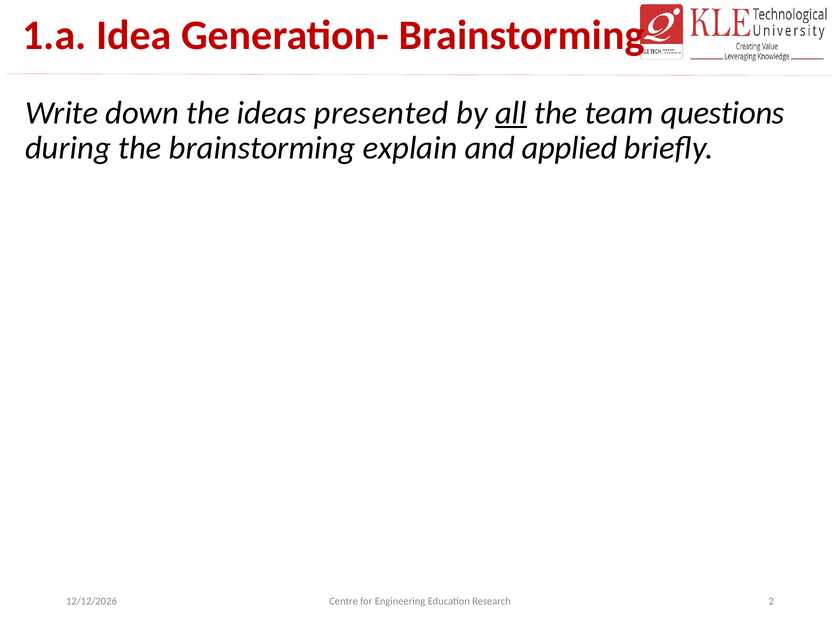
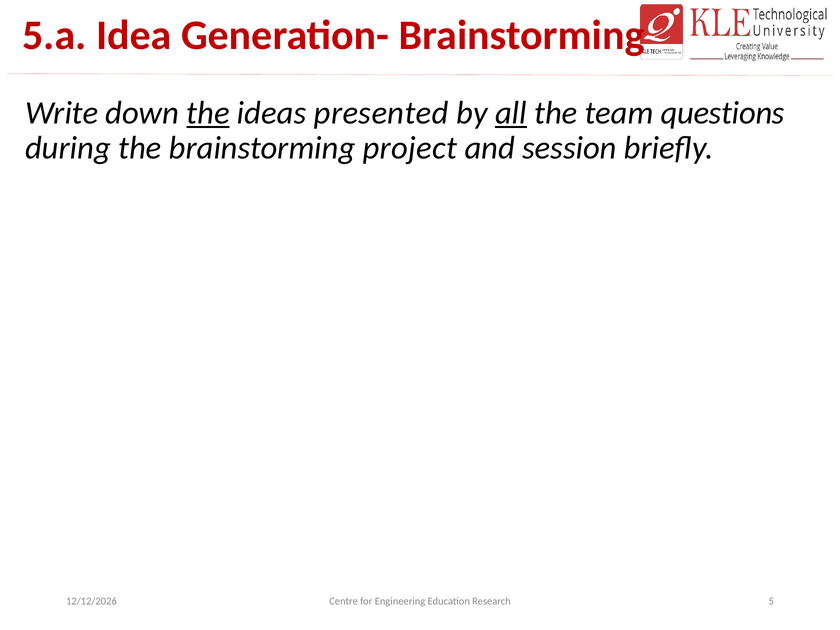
1.a: 1.a -> 5.a (54, 36)
the underline: none -> present (208, 113)
explain: explain -> project (410, 148)
applied: applied -> session (570, 148)
2: 2 -> 5 (771, 601)
